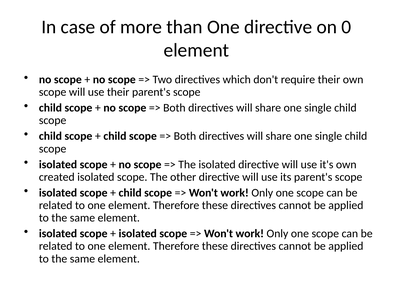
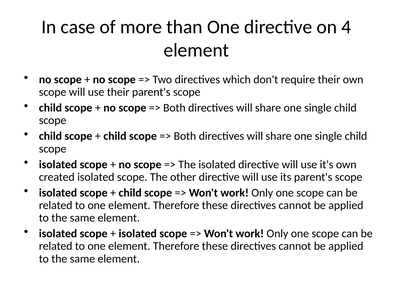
0: 0 -> 4 (346, 27)
